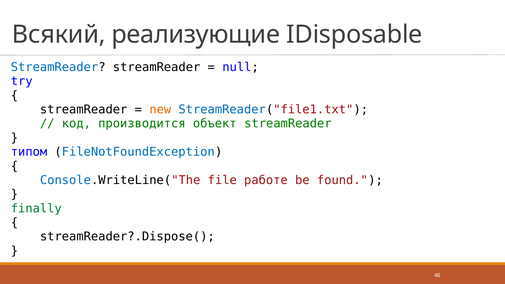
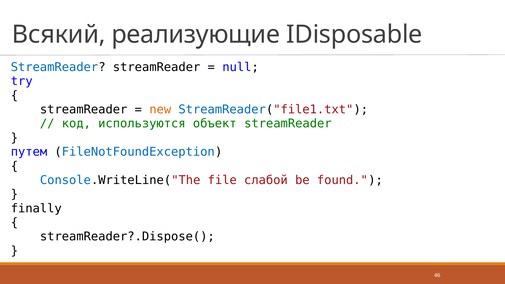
производится: производится -> используются (142, 124)
типом: типом -> путем (29, 152)
работе: работе -> слабой (266, 180)
finally colour: green -> black (36, 208)
